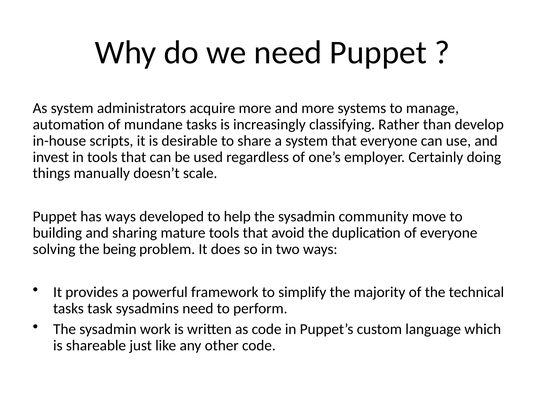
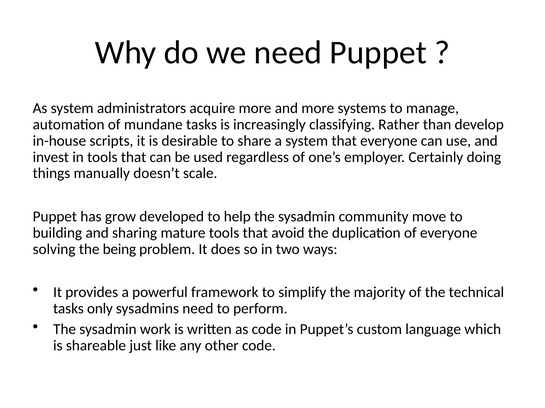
has ways: ways -> grow (120, 217)
task: task -> only (100, 309)
